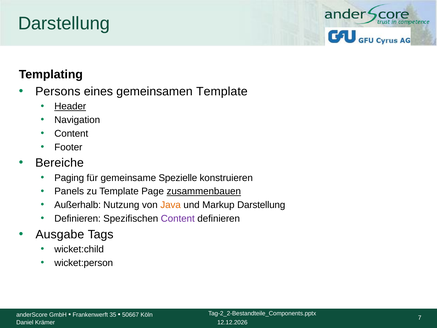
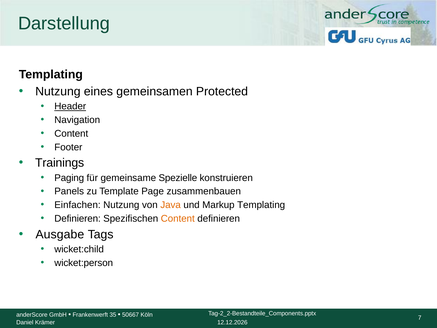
Persons: Persons -> Nutzung (58, 91)
gemeinsamen Template: Template -> Protected (222, 91)
Bereiche: Bereiche -> Trainings (60, 163)
zusammenbauen underline: present -> none (204, 191)
Außerhalb: Außerhalb -> Einfachen (78, 205)
Markup Darstellung: Darstellung -> Templating (261, 205)
Content colour: purple -> orange (178, 218)
